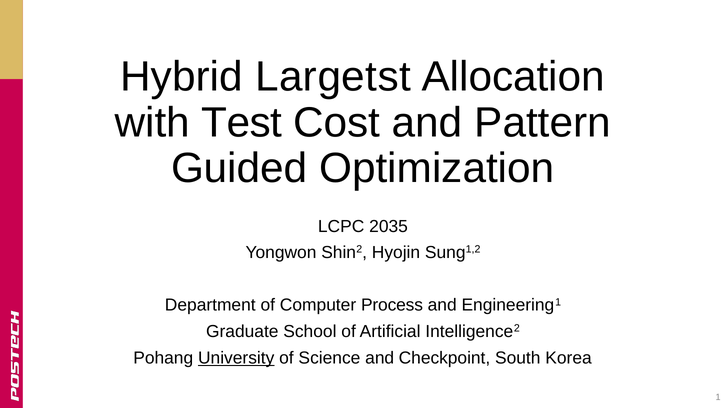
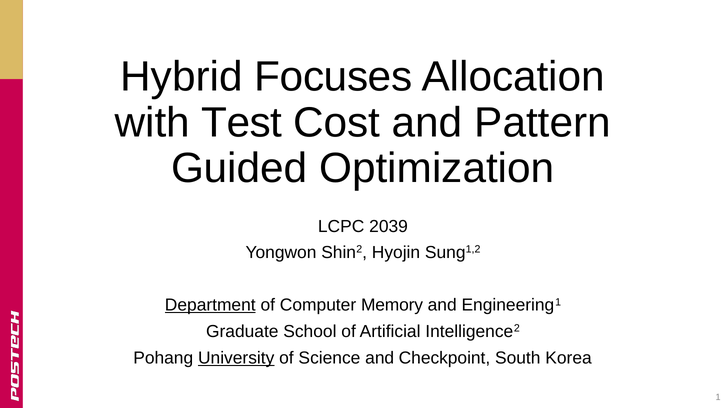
Largetst: Largetst -> Focuses (333, 77)
2035: 2035 -> 2039 (389, 227)
Department underline: none -> present (210, 306)
Process: Process -> Memory (392, 306)
